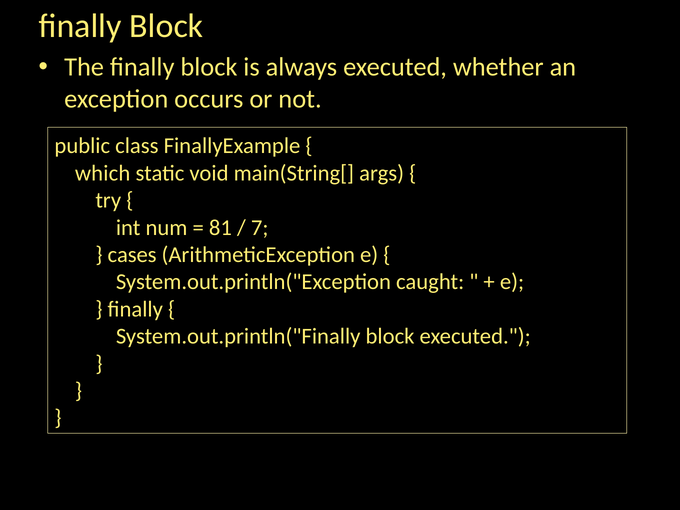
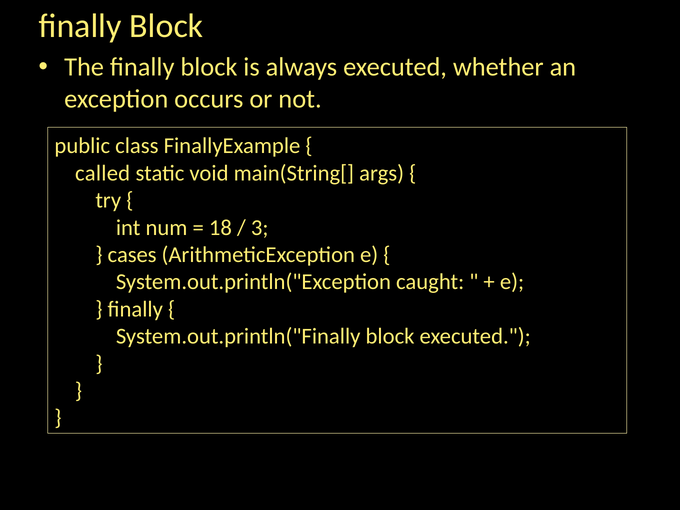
which: which -> called (103, 173)
81: 81 -> 18 (220, 228)
7: 7 -> 3 (260, 228)
